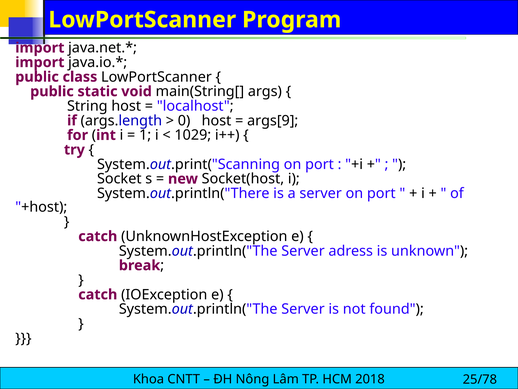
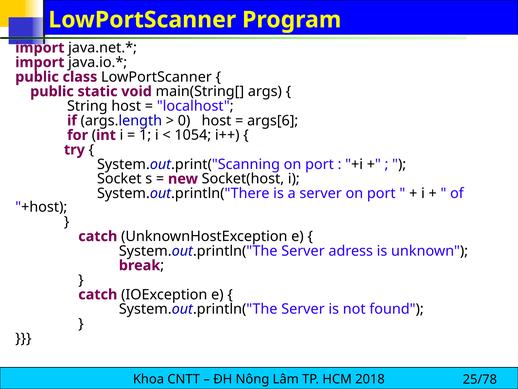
args[9: args[9 -> args[6 (273, 120)
1029: 1029 -> 1054 (193, 135)
